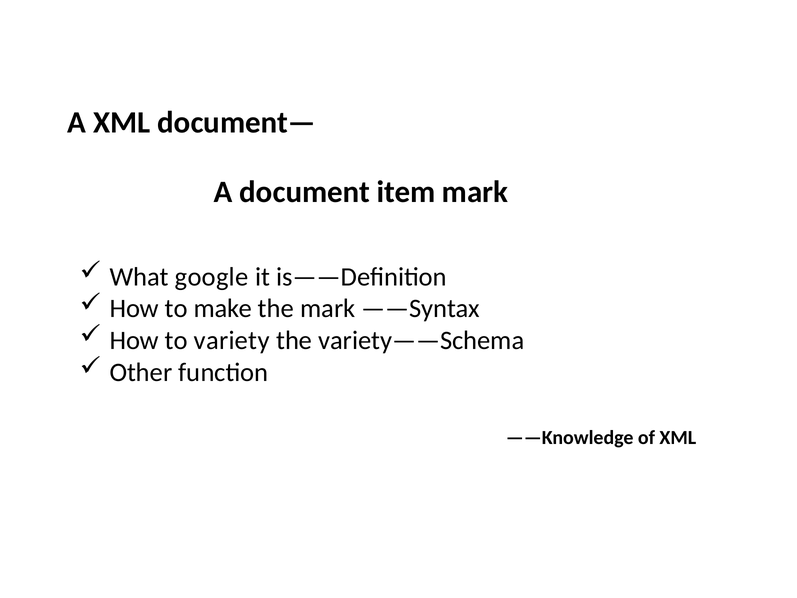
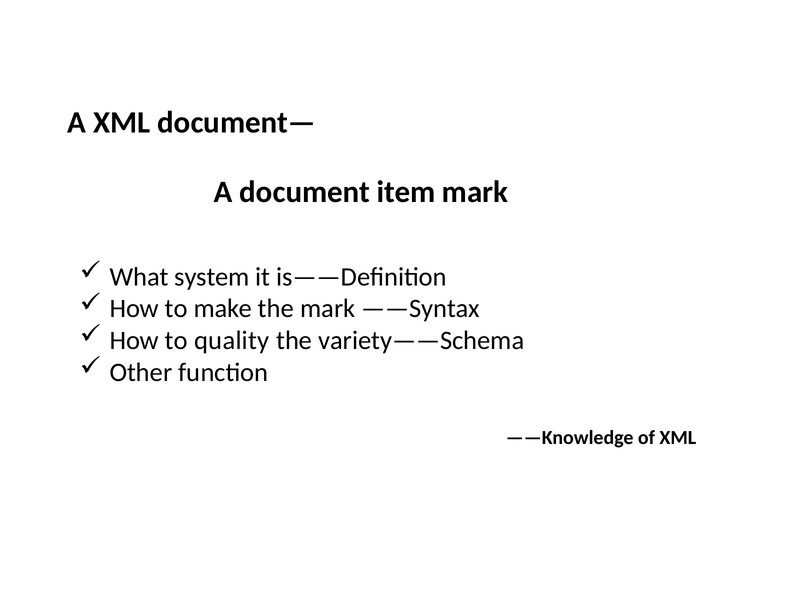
google: google -> system (212, 277)
variety: variety -> quality (232, 340)
